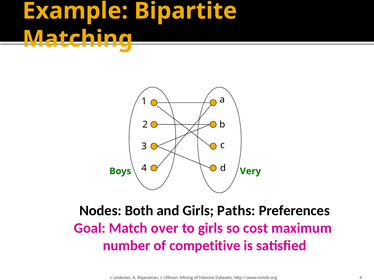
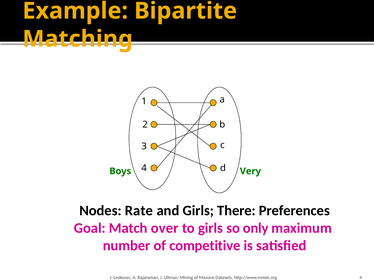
Both: Both -> Rate (139, 211)
Paths: Paths -> There (236, 211)
cost: cost -> only (256, 229)
